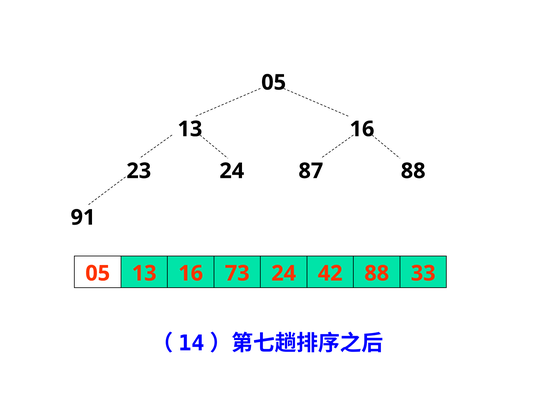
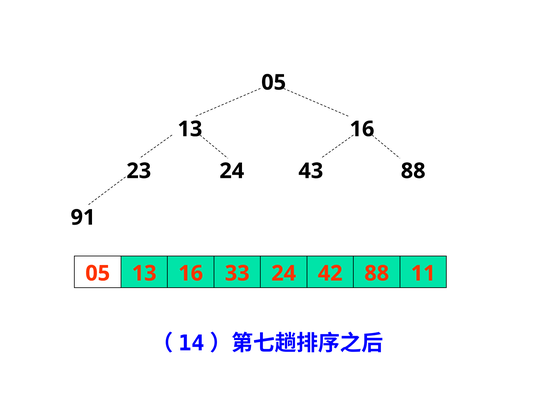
87: 87 -> 43 (311, 171)
73: 73 -> 33 (237, 273)
33: 33 -> 11 (423, 273)
